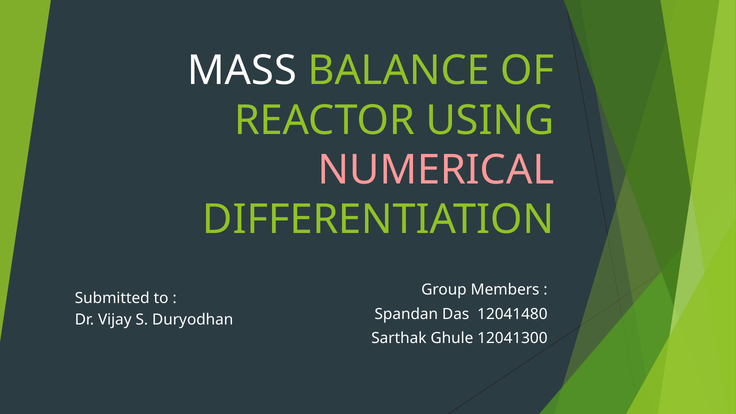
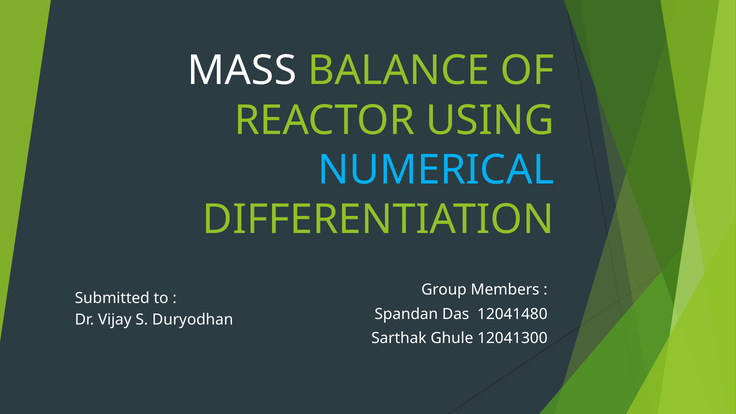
NUMERICAL colour: pink -> light blue (436, 170)
